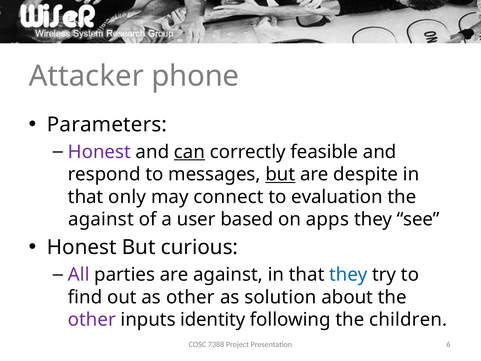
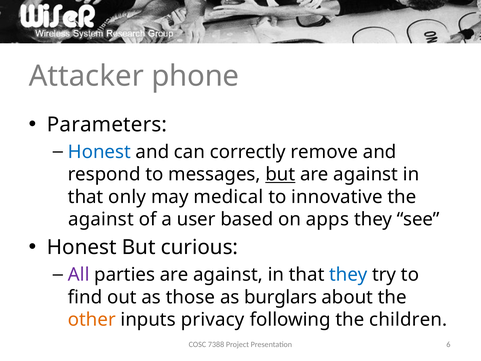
Honest colour: purple -> blue (99, 152)
can underline: present -> none (189, 152)
feasible: feasible -> remove (324, 152)
despite: despite -> against (366, 174)
connect: connect -> medical (228, 197)
evaluation: evaluation -> innovative (337, 197)
as other: other -> those (190, 297)
solution: solution -> burglars (281, 297)
other colour: purple -> orange (92, 319)
identity: identity -> privacy (213, 319)
